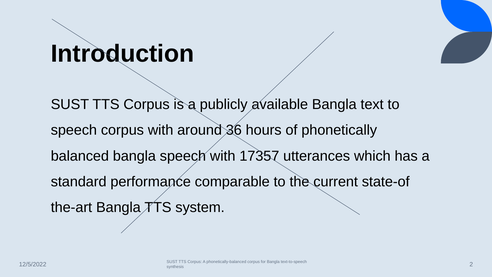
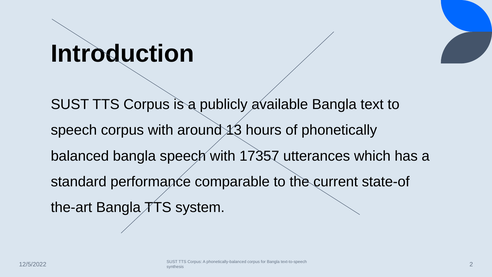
36: 36 -> 13 (234, 130)
